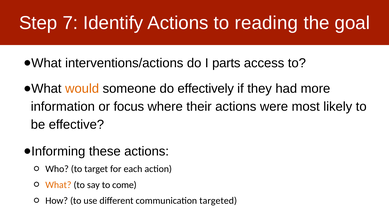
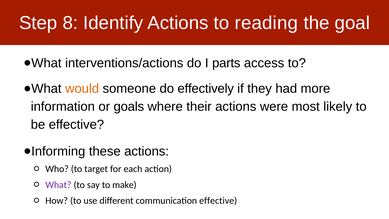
7: 7 -> 8 (70, 23)
focus: focus -> goals (129, 107)
What colour: orange -> purple (58, 185)
come: come -> make (124, 185)
communication targeted: targeted -> effective (218, 201)
